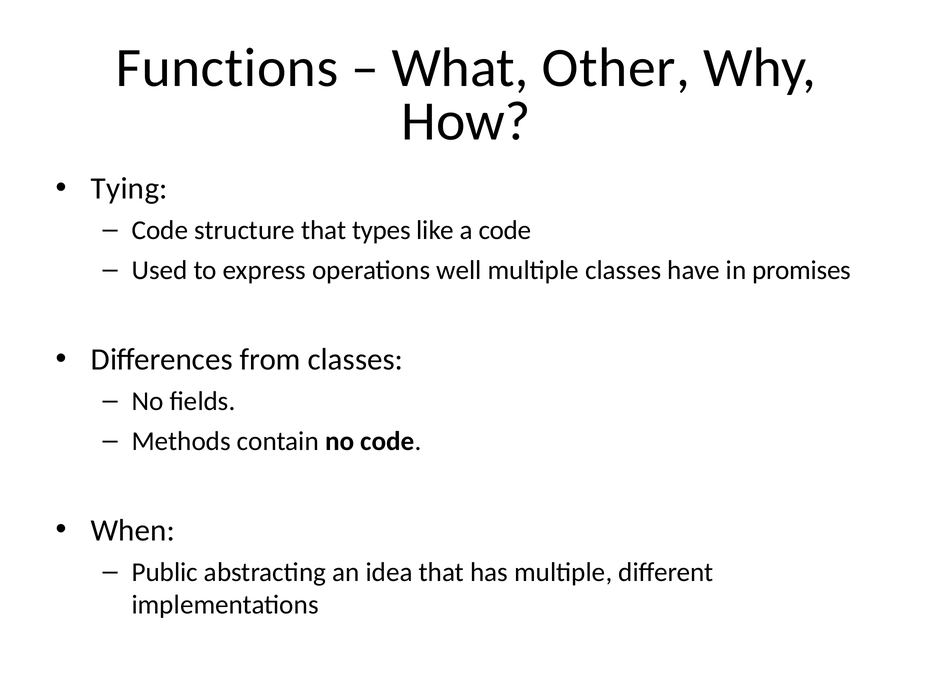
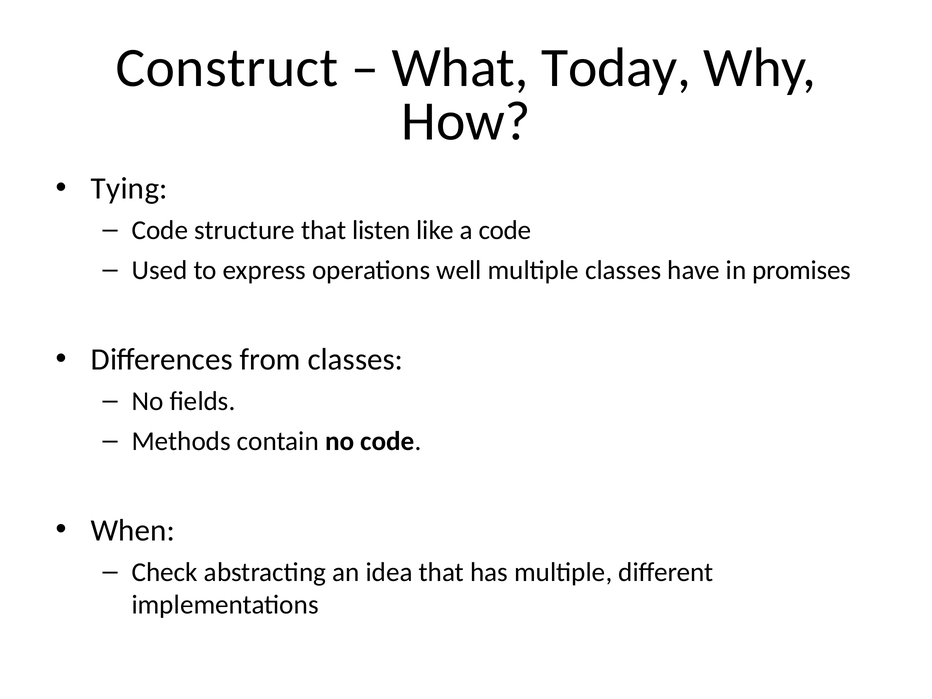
Functions: Functions -> Construct (227, 68)
Other: Other -> Today (616, 68)
types: types -> listen (381, 231)
Public: Public -> Check (165, 572)
